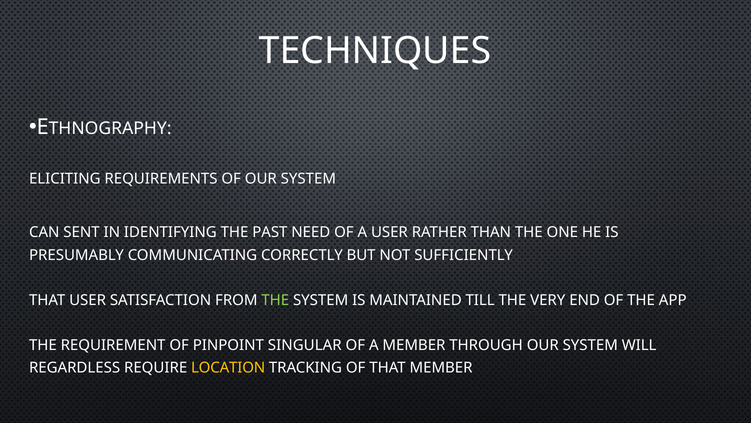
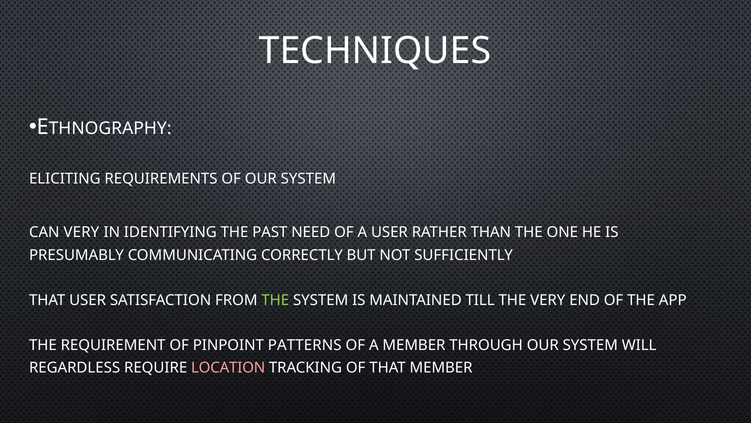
CAN SENT: SENT -> VERY (81, 232)
SINGULAR: SINGULAR -> PATTERNS (305, 345)
LOCATION colour: yellow -> pink (228, 367)
